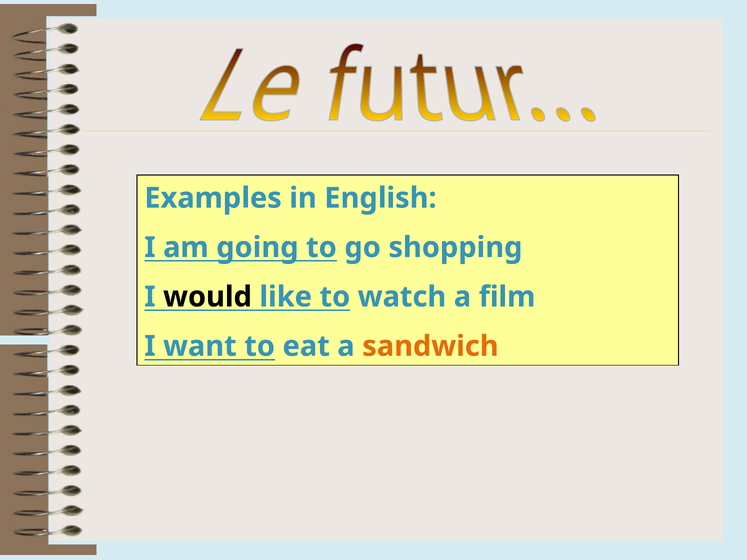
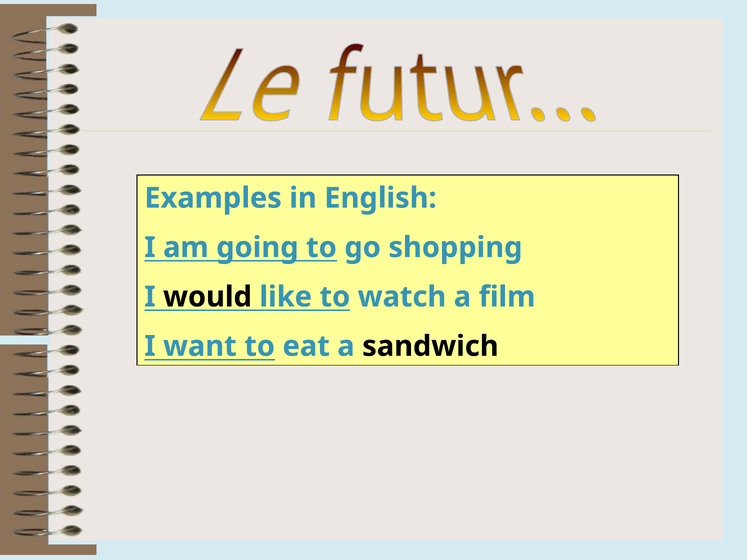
sandwich colour: orange -> black (430, 346)
